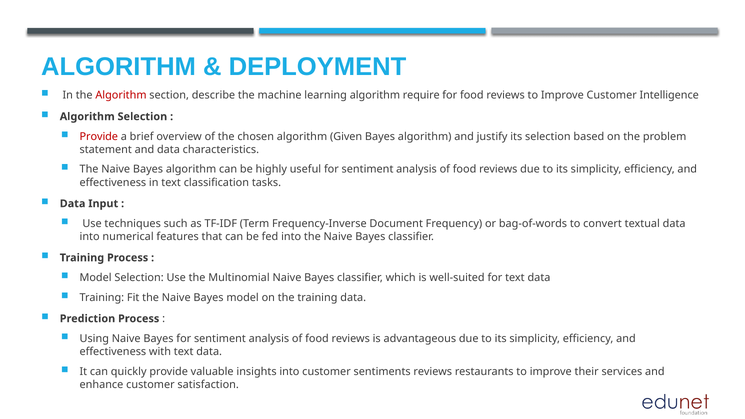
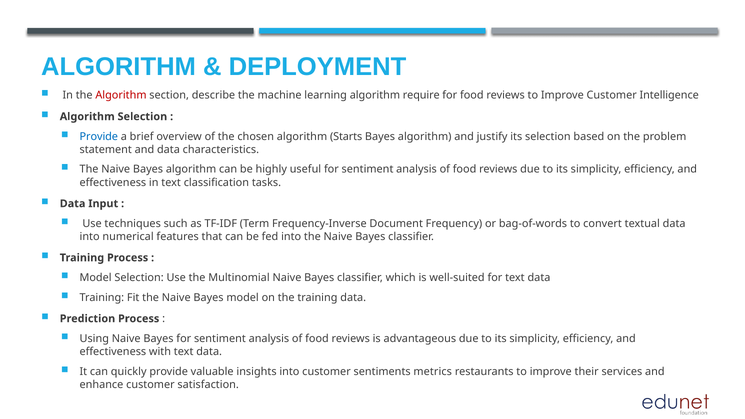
Provide colour: red -> blue (99, 136)
Given: Given -> Starts (346, 136)
sentiments reviews: reviews -> metrics (433, 372)
